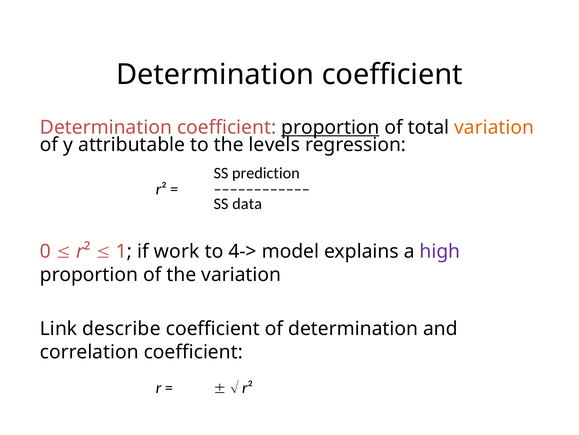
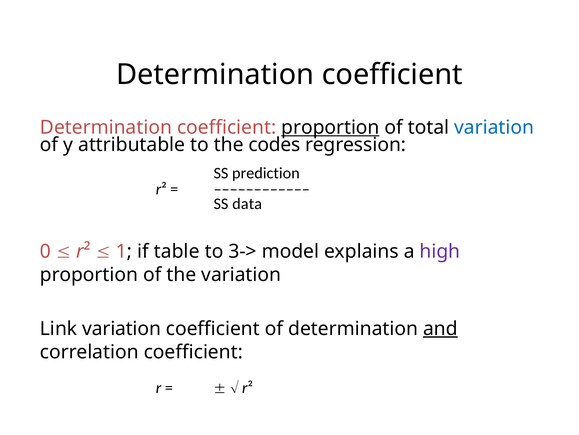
variation colour: orange -> blue (494, 127)
levels: levels -> codes (274, 145)
work: work -> table (177, 251)
4->: 4-> -> 3-> (243, 251)
Link describe: describe -> variation (122, 328)
and underline: none -> present (440, 328)
